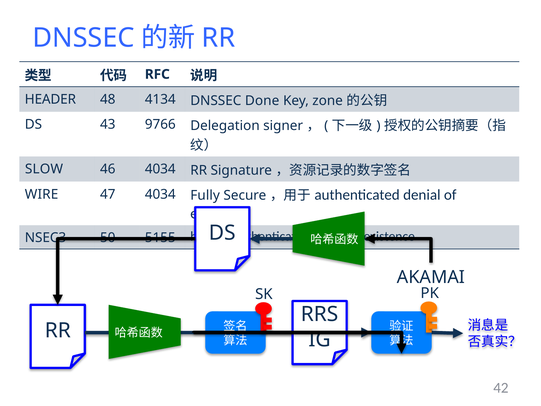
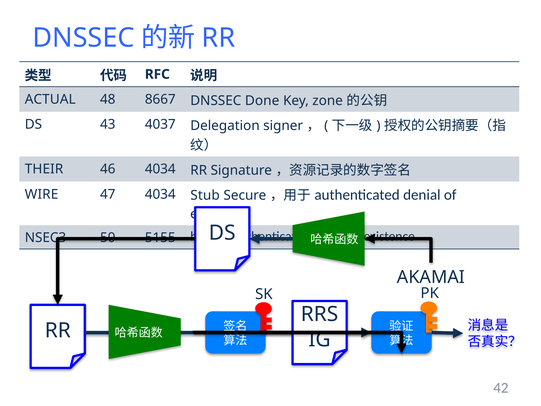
HEADER: HEADER -> ACTUAL (50, 99)
4134: 4134 -> 8667 (160, 99)
9766: 9766 -> 4037 (160, 124)
SLOW: SLOW -> THEIR (44, 169)
Fully: Fully -> Stub (205, 195)
